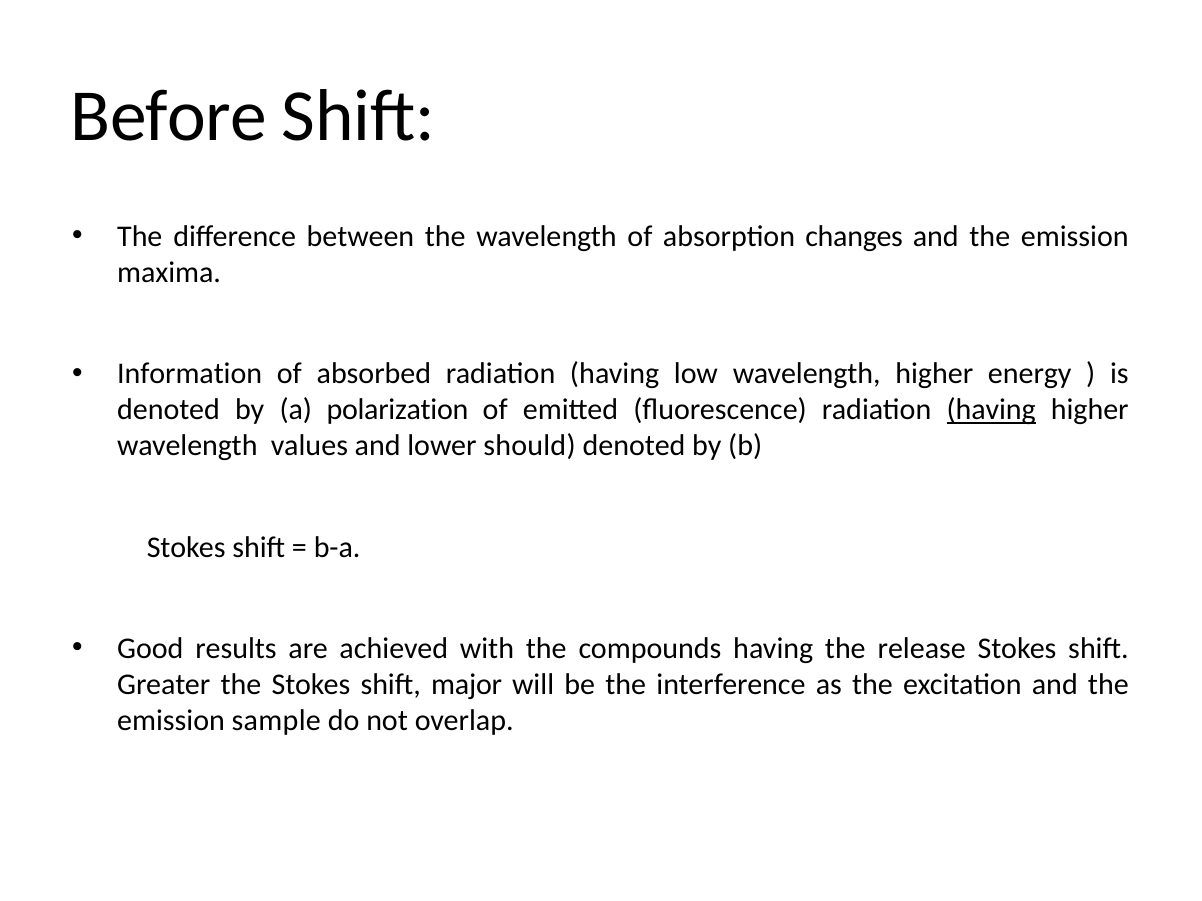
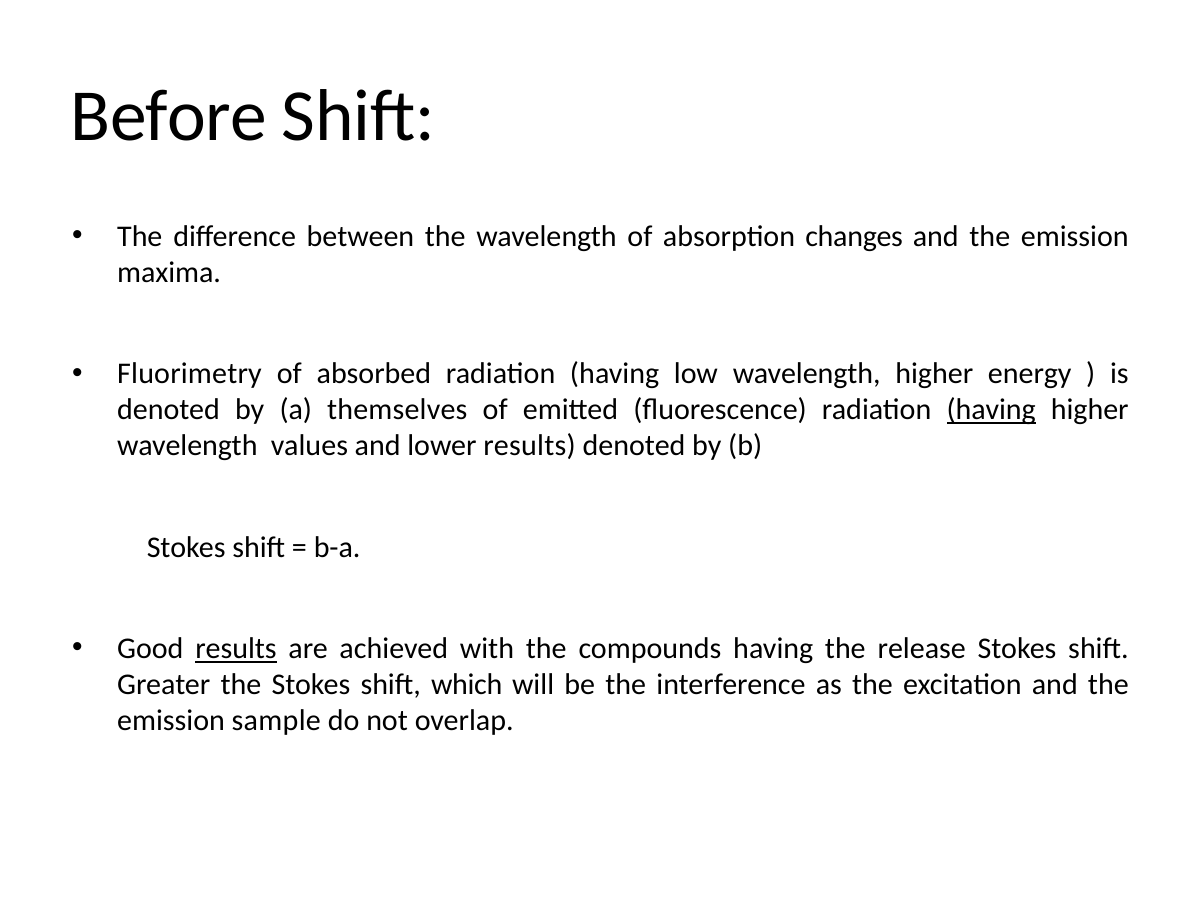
Information: Information -> Fluorimetry (189, 374)
polarization: polarization -> themselves (397, 410)
lower should: should -> results (529, 446)
results underline: none -> present (236, 649)
major: major -> which (467, 685)
